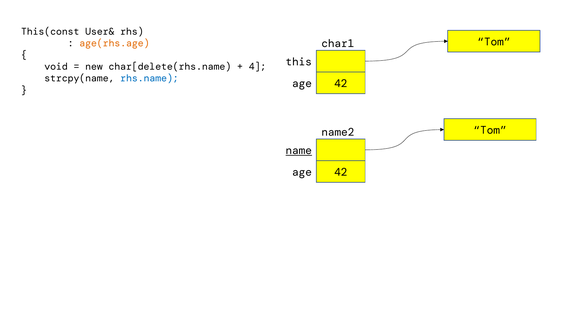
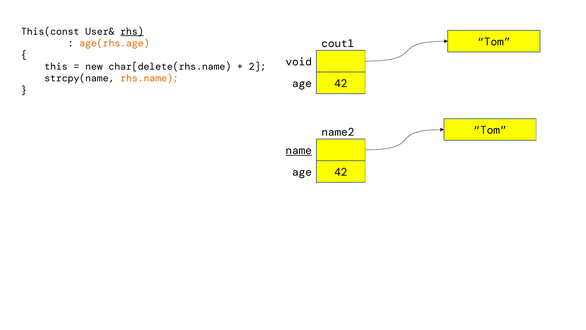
rhs underline: none -> present (132, 31)
char1: char1 -> cout1 (338, 43)
this: this -> void (299, 62)
void: void -> this (56, 67)
4: 4 -> 2 (257, 67)
rhs.name colour: blue -> orange (149, 78)
